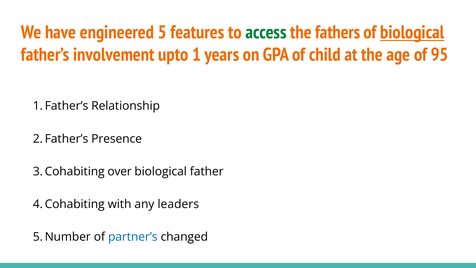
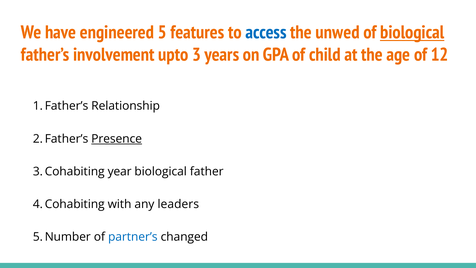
access colour: green -> blue (266, 32)
fathers: fathers -> unwed (338, 32)
1: 1 -> 3 (197, 55)
95: 95 -> 12 (440, 55)
Presence underline: none -> present (117, 139)
over: over -> year (120, 171)
